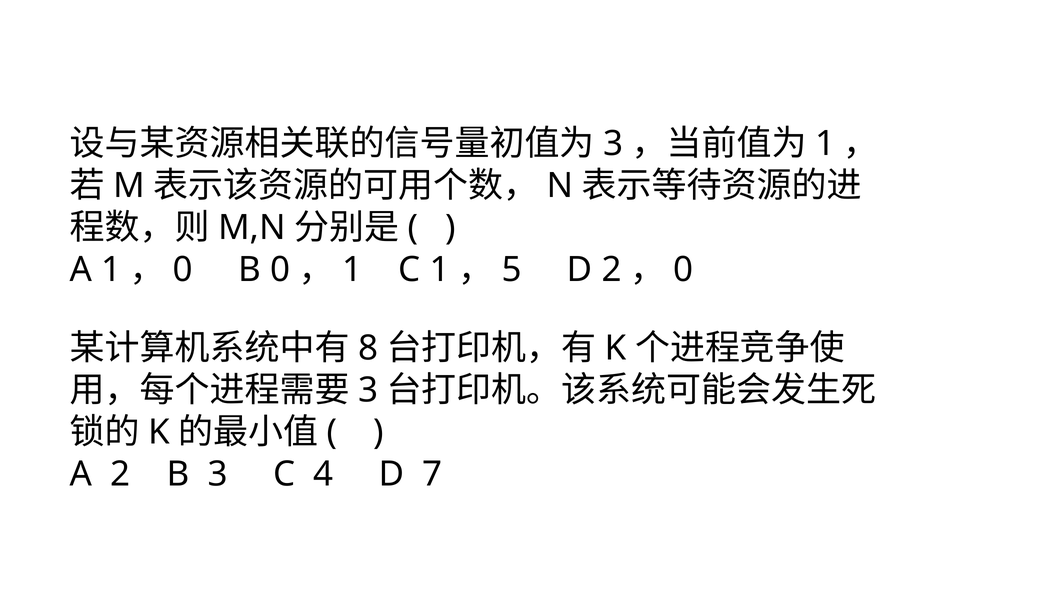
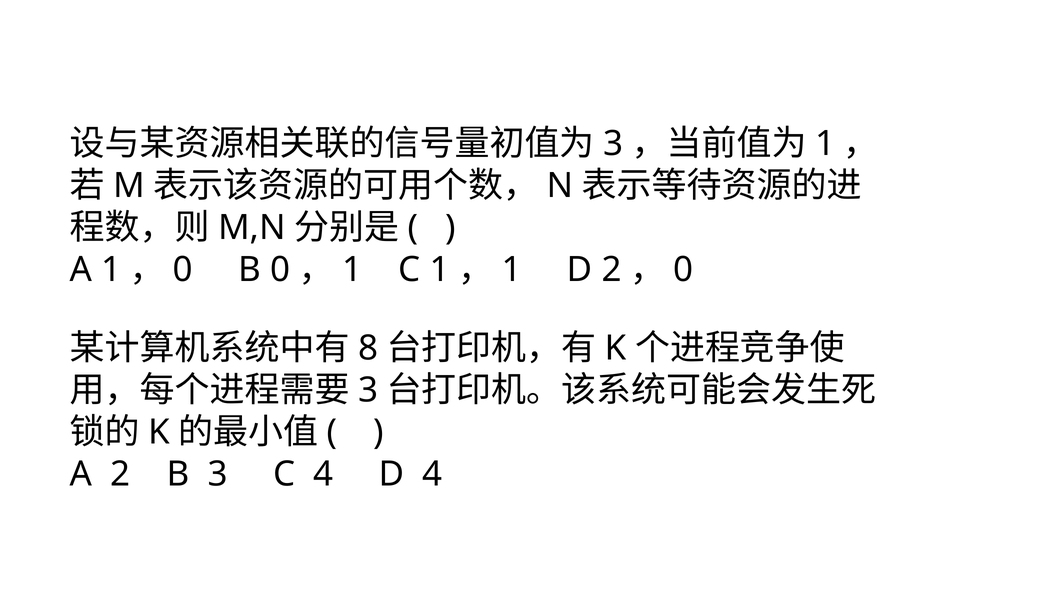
5: 5 -> 1 (512, 270)
D 7: 7 -> 4 (432, 474)
